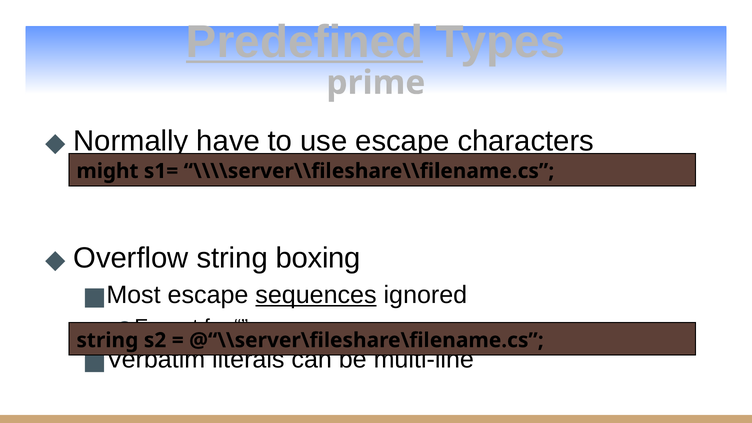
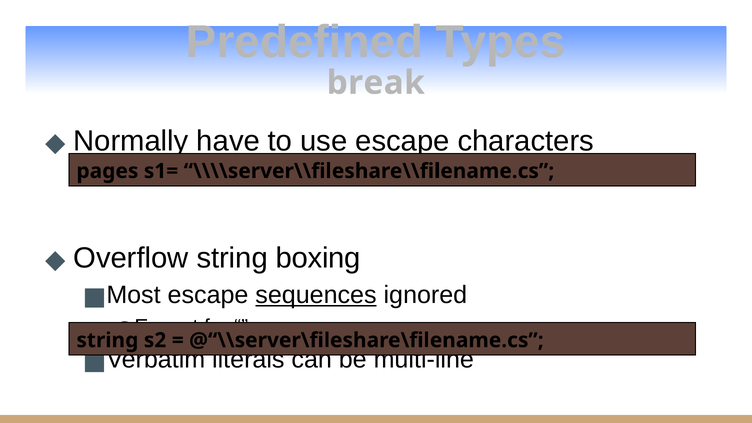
Predefined underline: present -> none (305, 42)
prime: prime -> break (376, 83)
might: might -> pages (107, 171)
